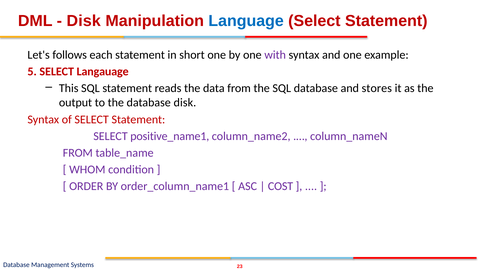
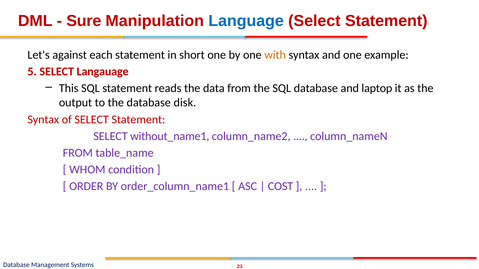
Disk: Disk -> Sure (84, 21)
follows: follows -> against (70, 55)
with colour: purple -> orange (275, 55)
stores: stores -> laptop (377, 89)
positive_name1: positive_name1 -> without_name1 (170, 136)
